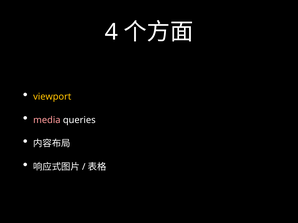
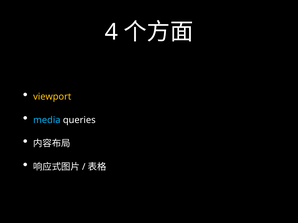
media colour: pink -> light blue (47, 120)
